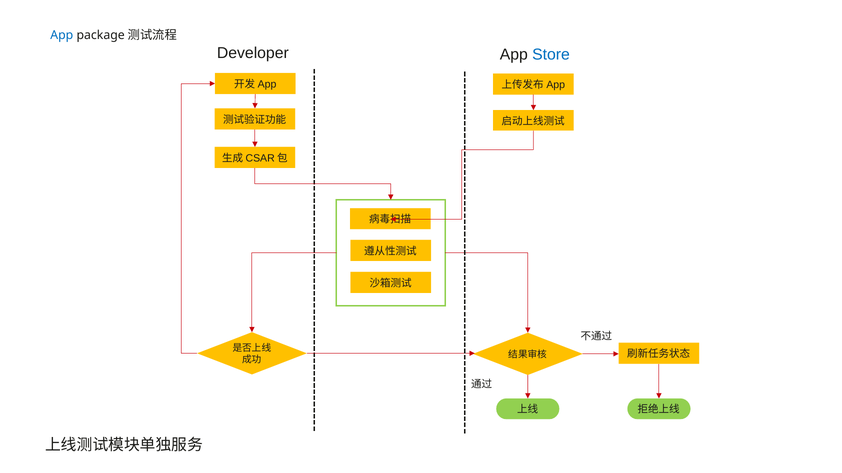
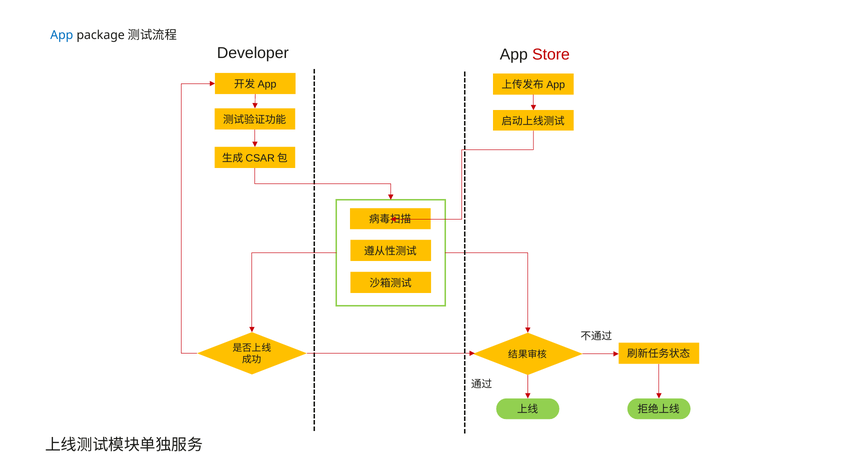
Store colour: blue -> red (551, 55)
